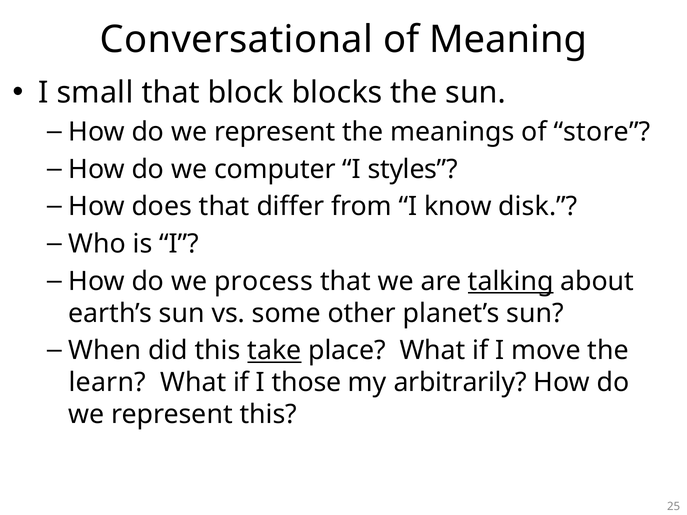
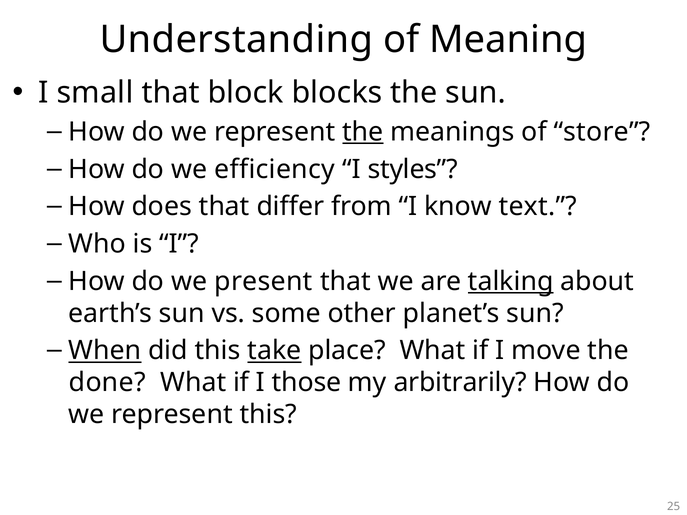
Conversational: Conversational -> Understanding (236, 40)
the underline: none -> present (363, 132)
computer: computer -> efficiency (275, 169)
disk: disk -> text (538, 207)
process: process -> present (263, 281)
When underline: none -> present (105, 351)
learn: learn -> done (107, 383)
